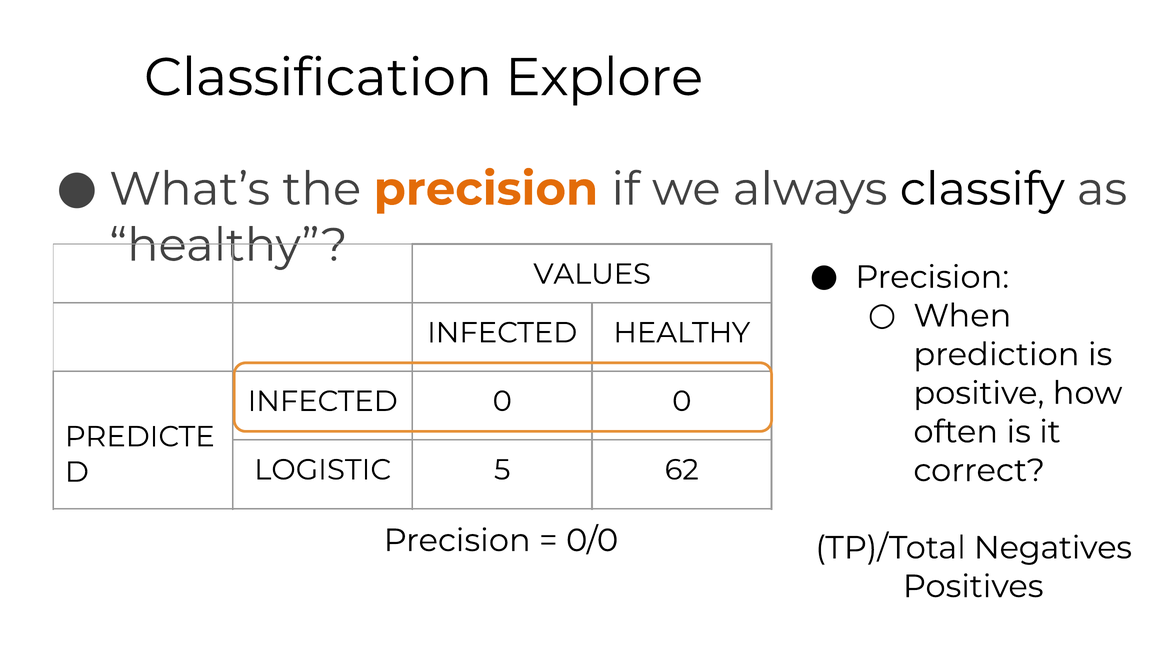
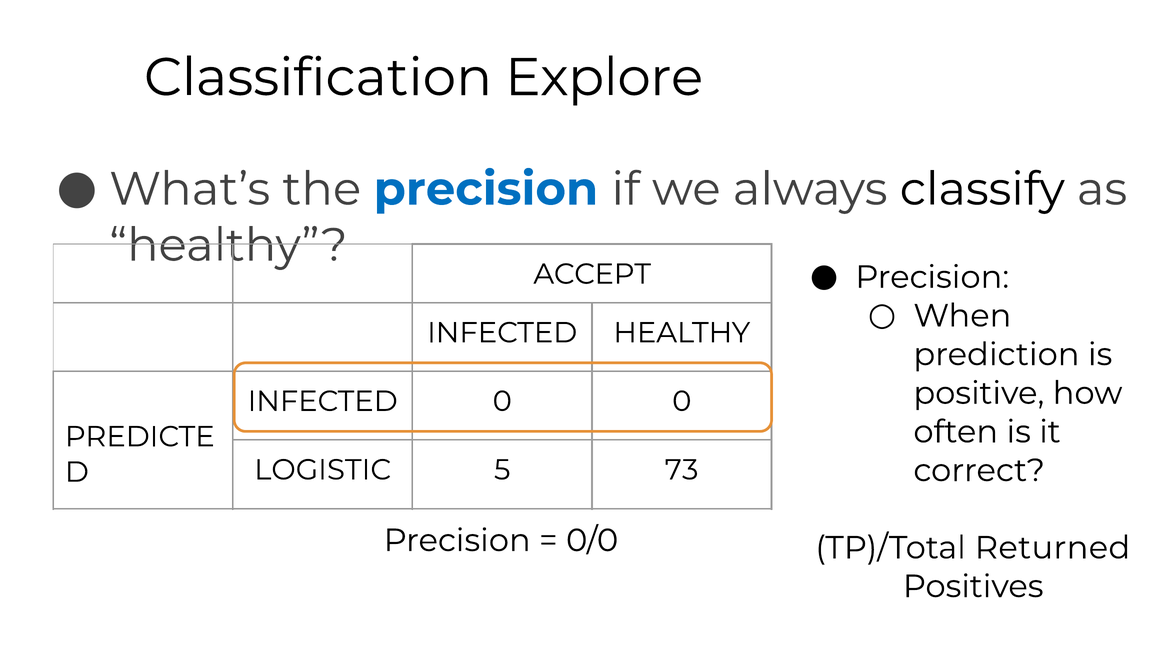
precision colour: orange -> blue (486, 189)
VALUES: VALUES -> ACCEPT (592, 274)
62: 62 -> 73 (682, 470)
Negatives: Negatives -> Returned (1053, 548)
